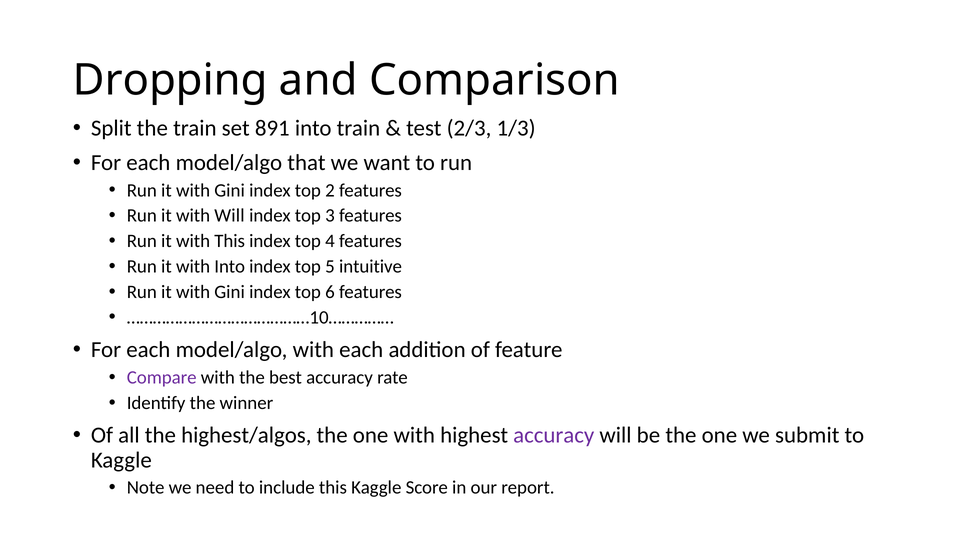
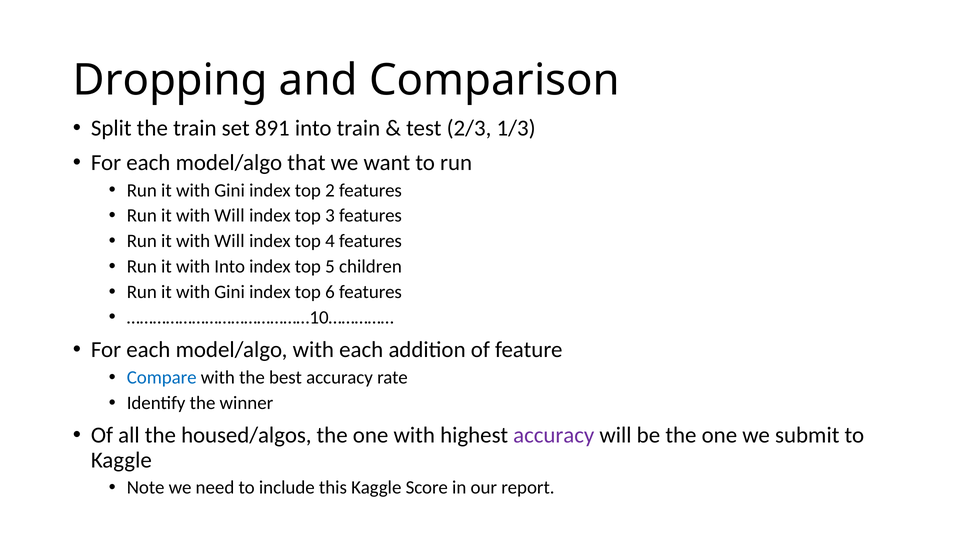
This: This -> Will (230, 241)
intuitive: intuitive -> children (370, 267)
Compare colour: purple -> blue (162, 378)
highest/algos: highest/algos -> housed/algos (246, 436)
